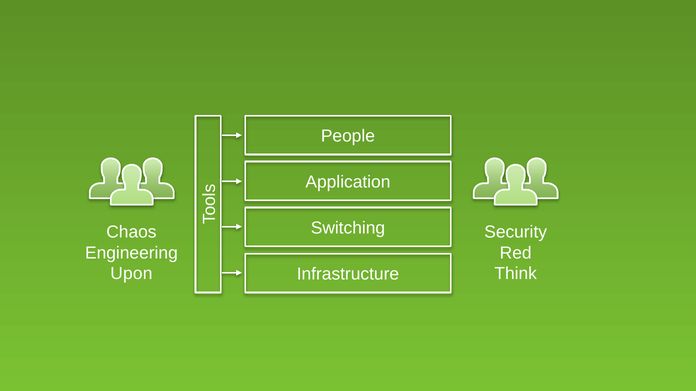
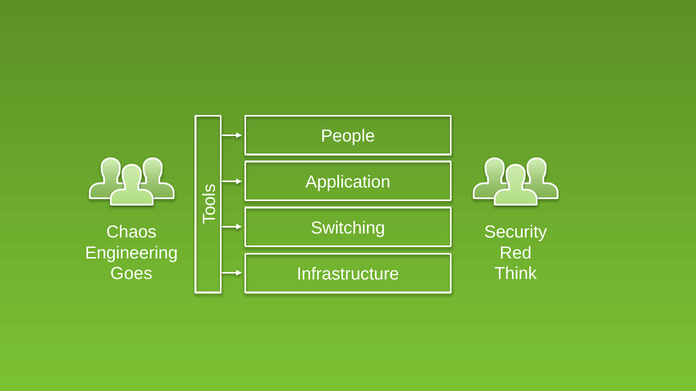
Upon: Upon -> Goes (131, 274)
